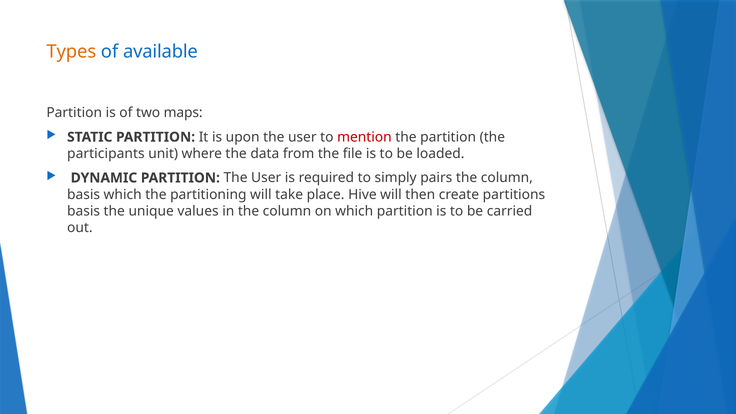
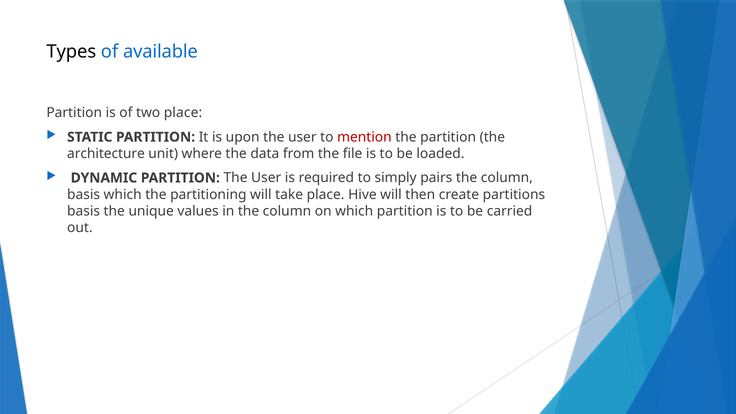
Types colour: orange -> black (71, 52)
two maps: maps -> place (183, 113)
participants: participants -> architecture (106, 154)
